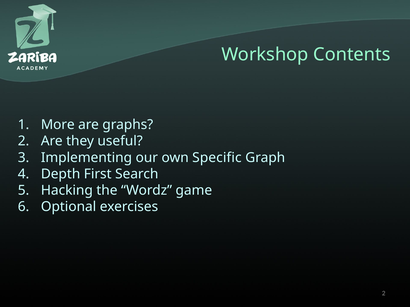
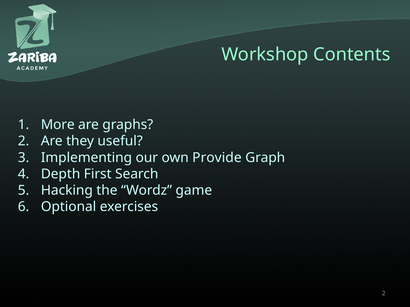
Specific: Specific -> Provide (217, 158)
